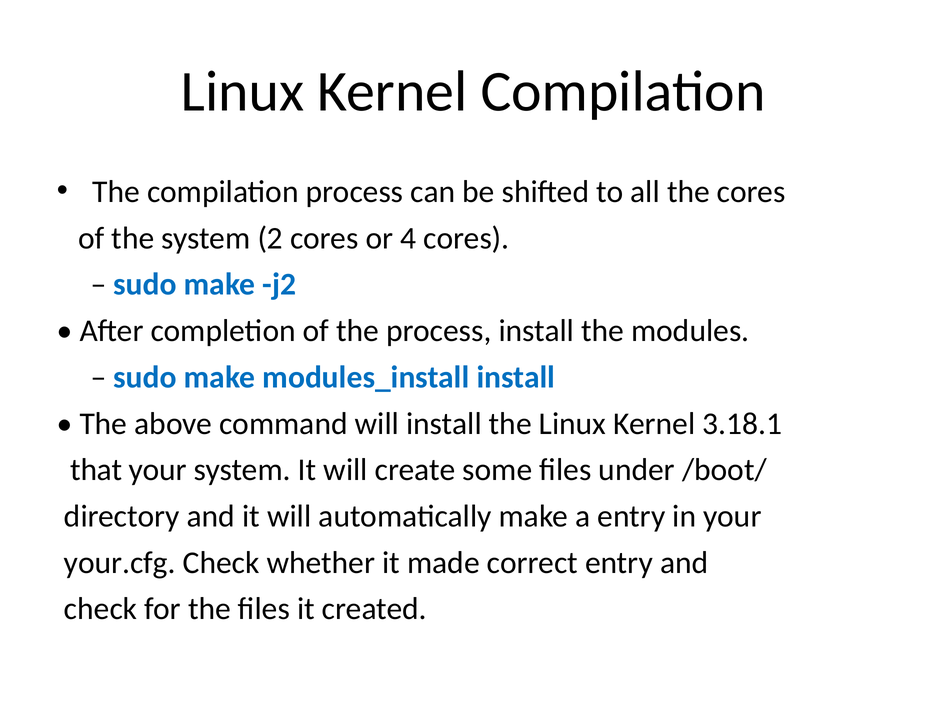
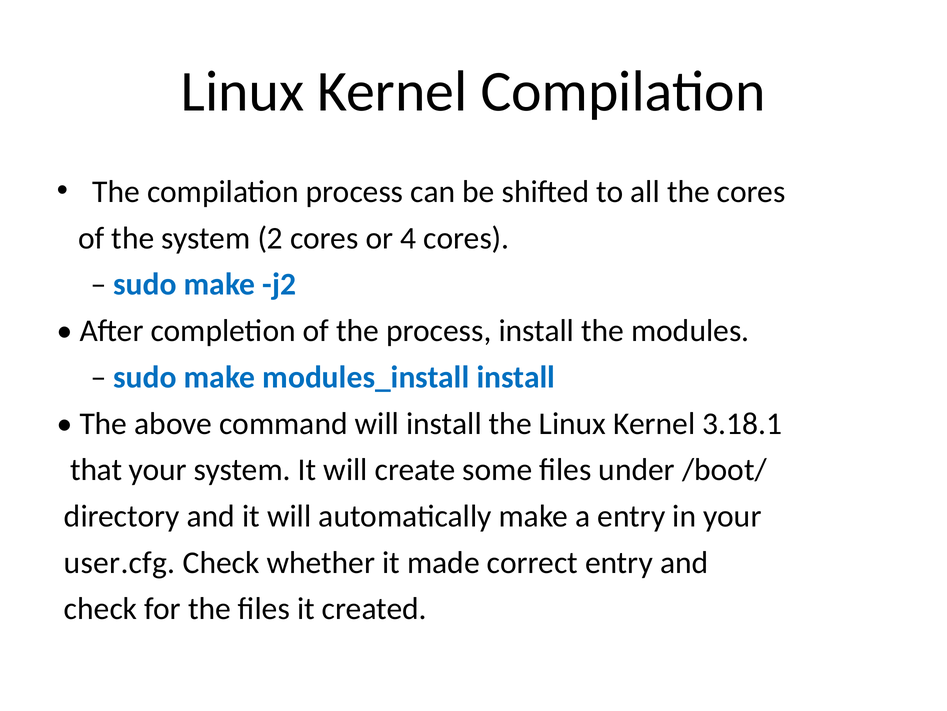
your.cfg: your.cfg -> user.cfg (120, 562)
